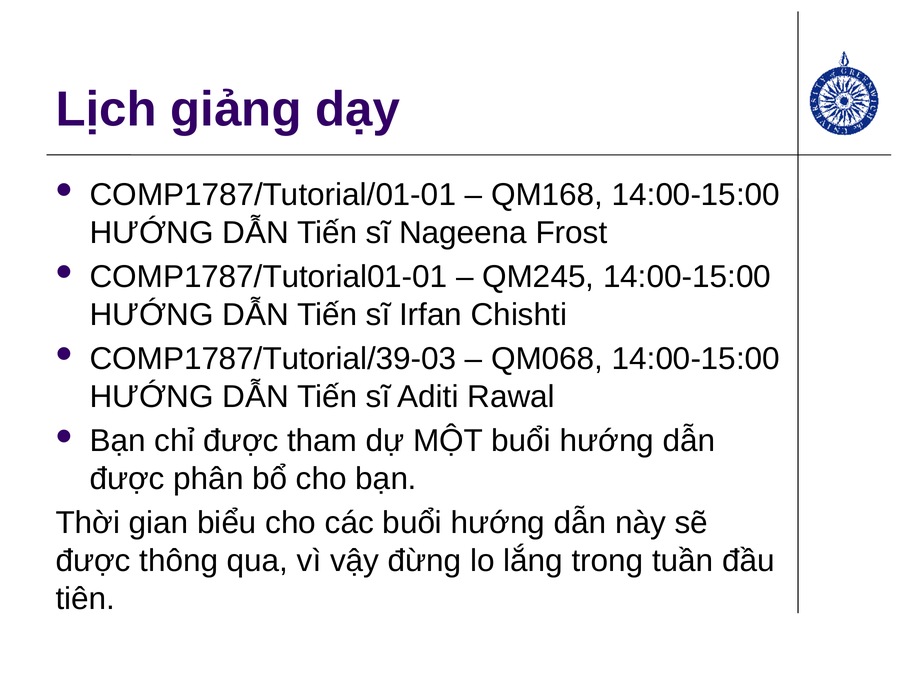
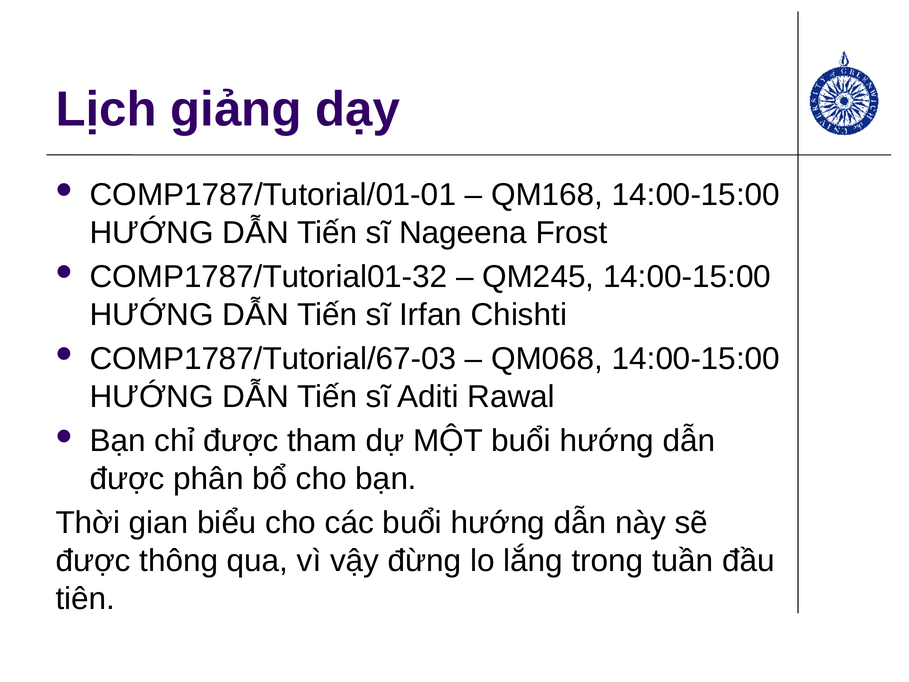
COMP1787/Tutorial01-01: COMP1787/Tutorial01-01 -> COMP1787/Tutorial01-32 (269, 277)
COMP1787/Tutorial/39-03: COMP1787/Tutorial/39-03 -> COMP1787/Tutorial/67-03 (273, 359)
